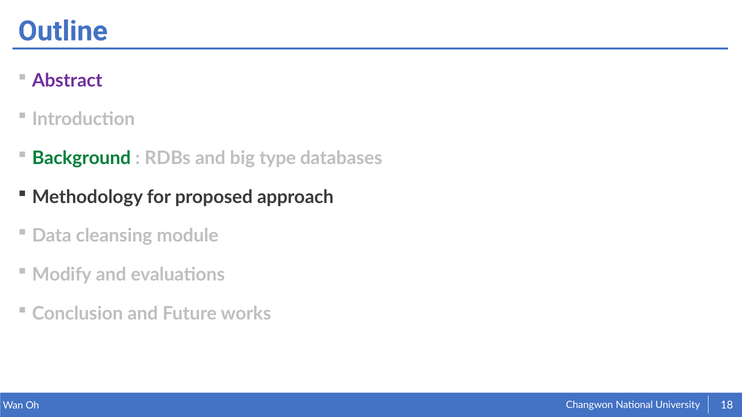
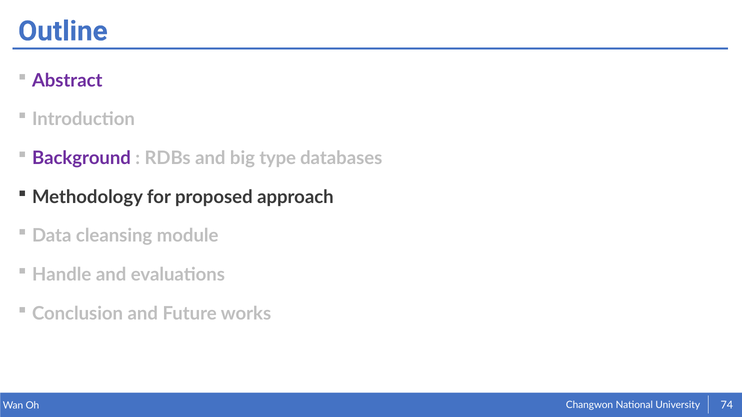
Background colour: green -> purple (81, 158)
Modify: Modify -> Handle (62, 275)
18: 18 -> 74 (727, 405)
